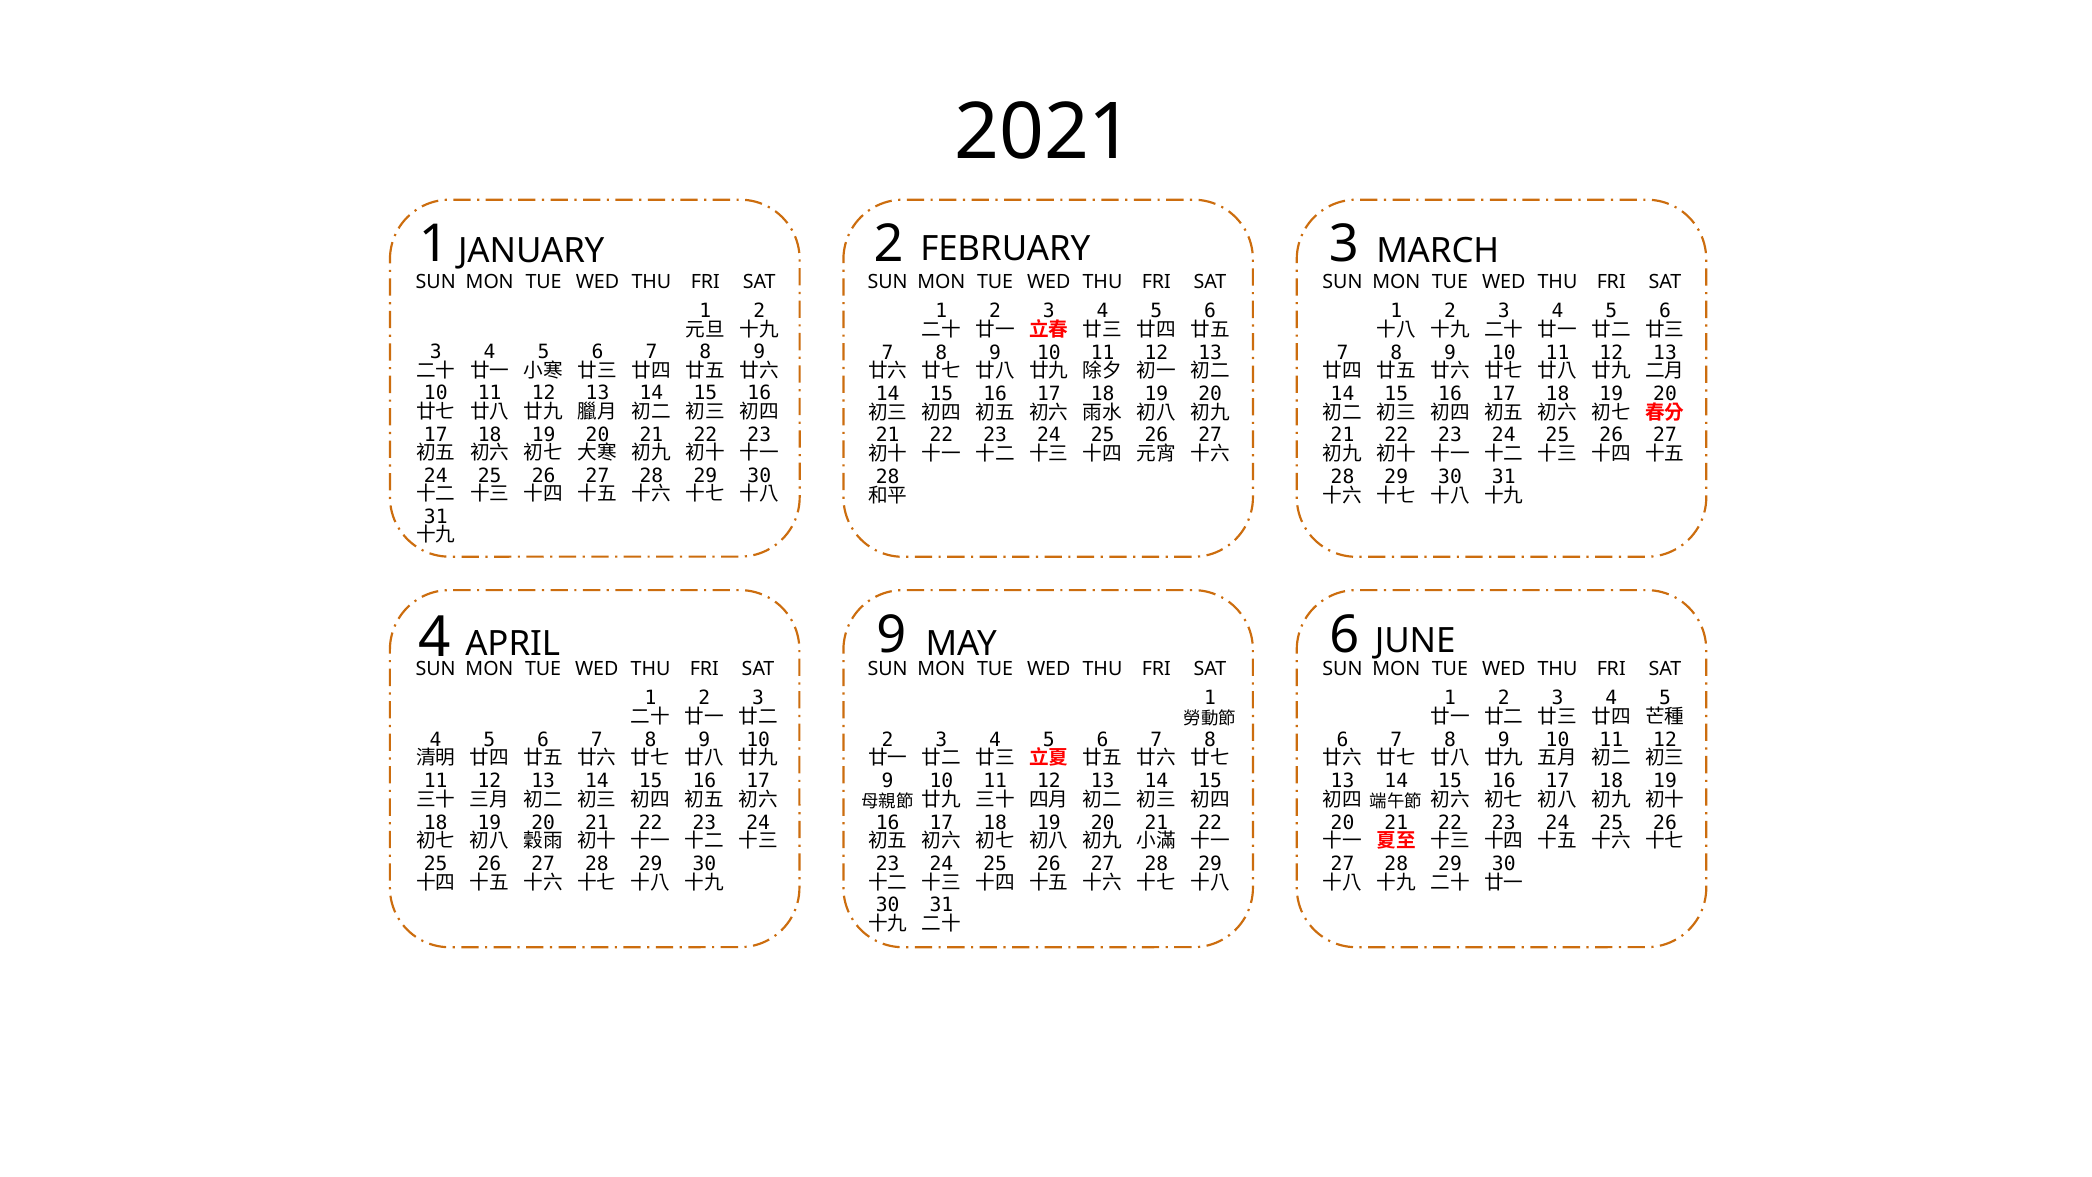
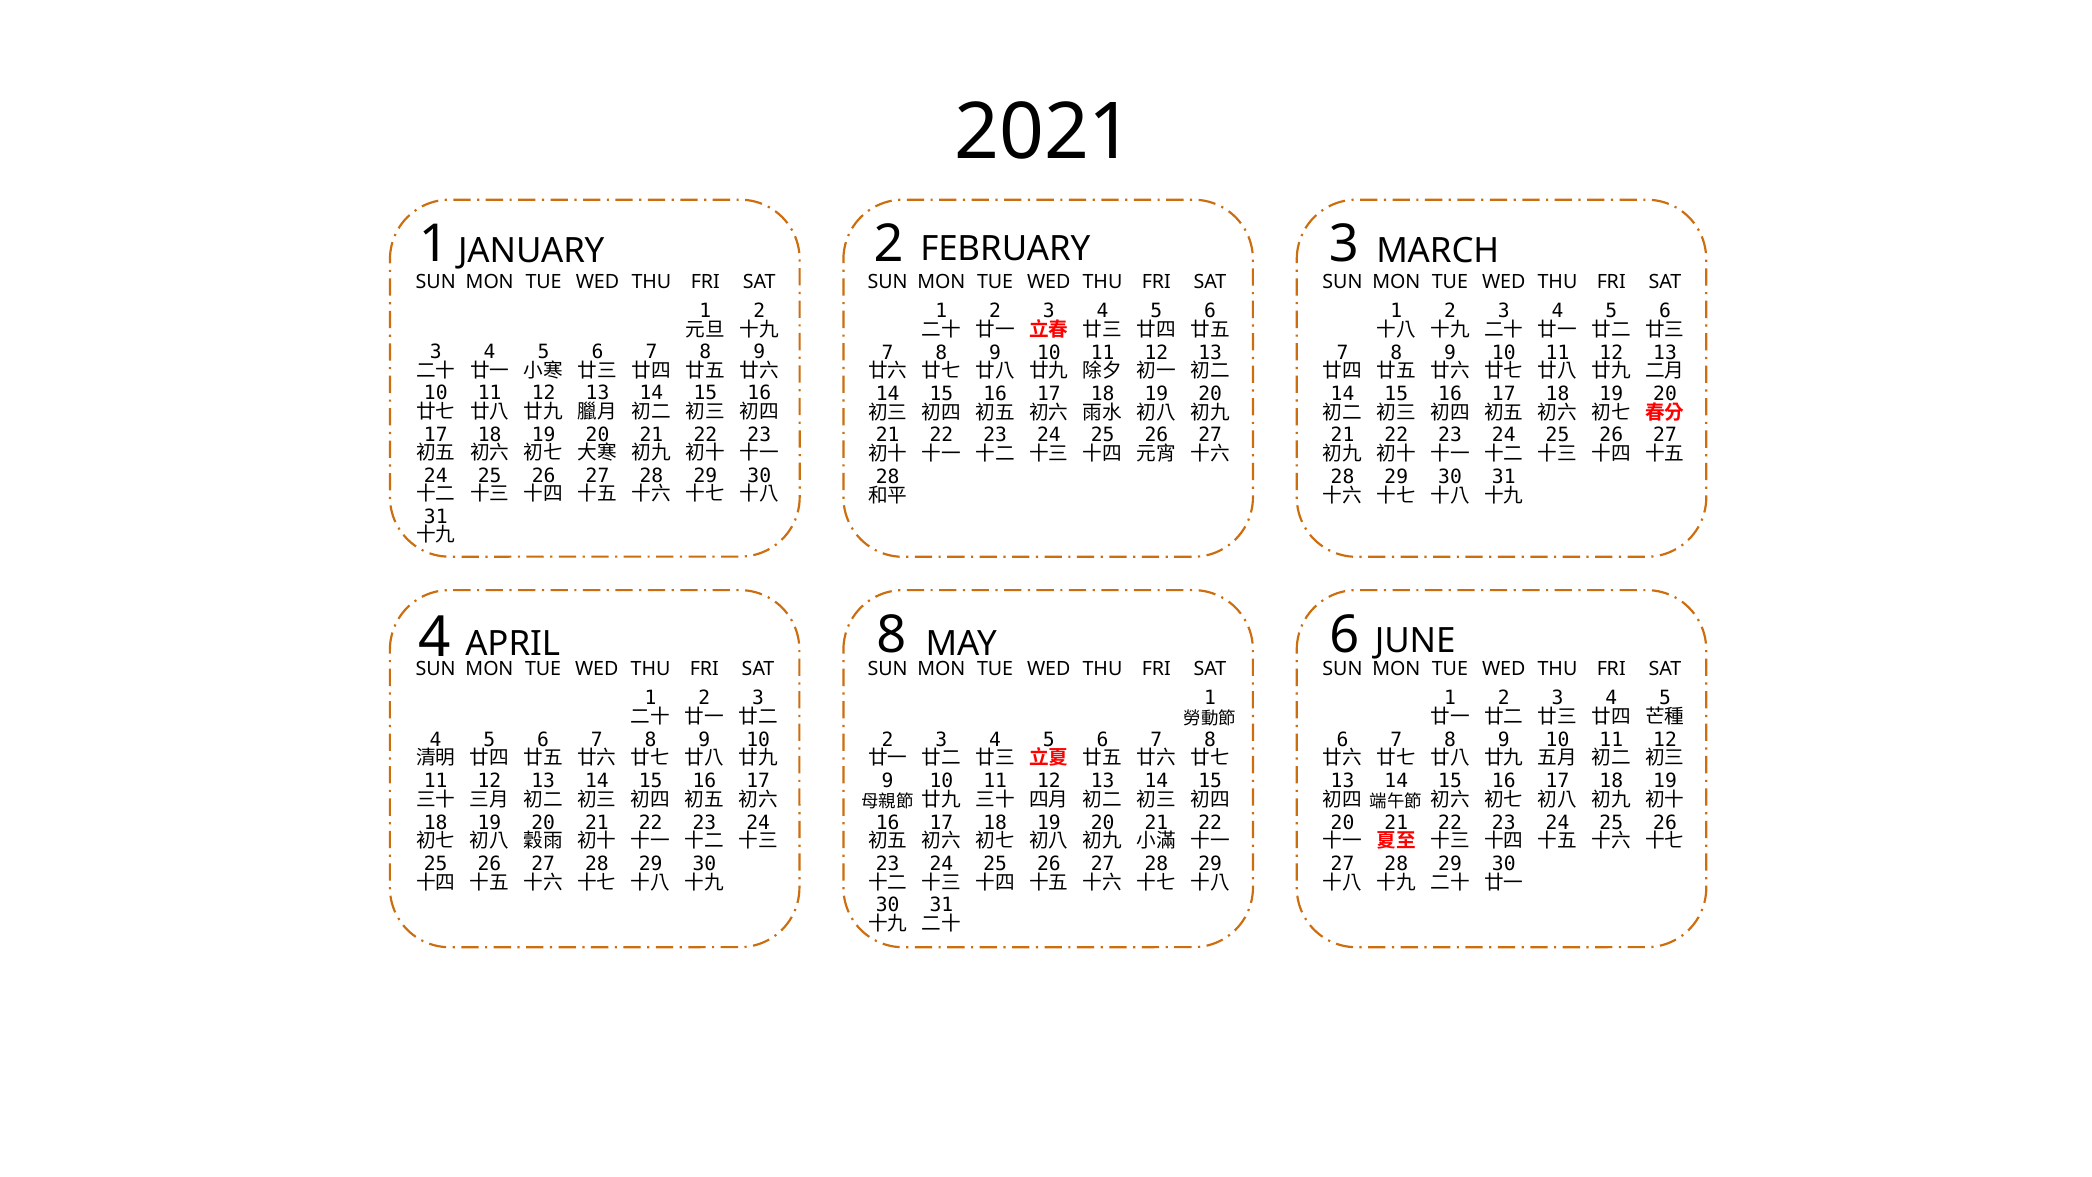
APRIL 9: 9 -> 8 (891, 635)
